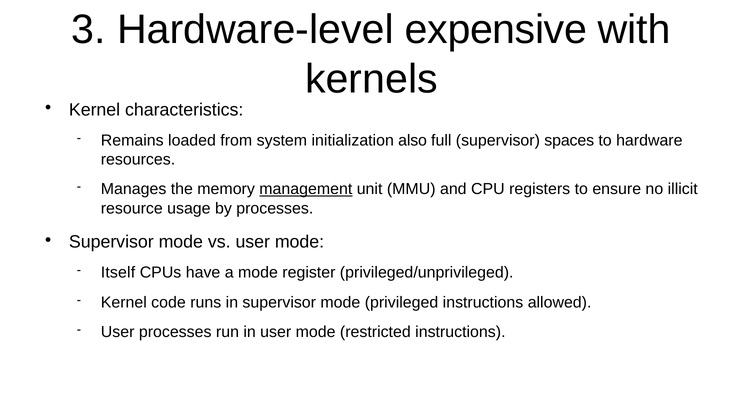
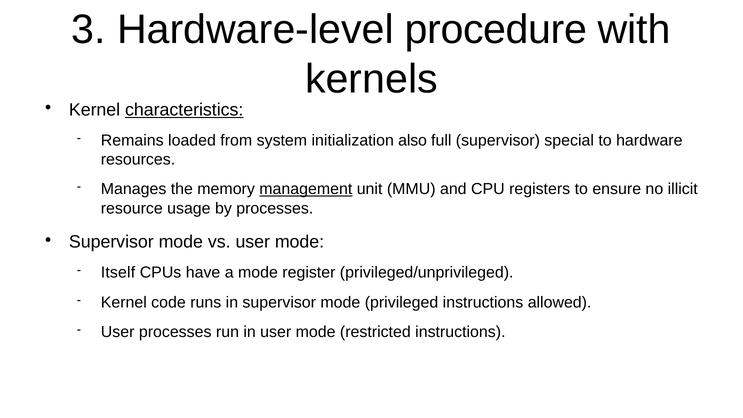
expensive: expensive -> procedure (496, 30)
characteristics underline: none -> present (184, 110)
spaces: spaces -> special (569, 140)
